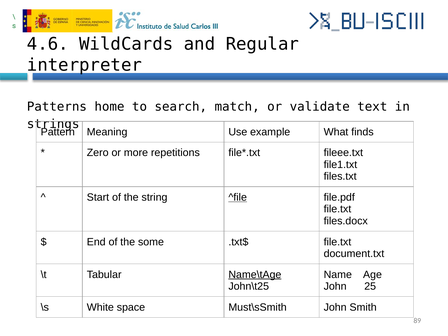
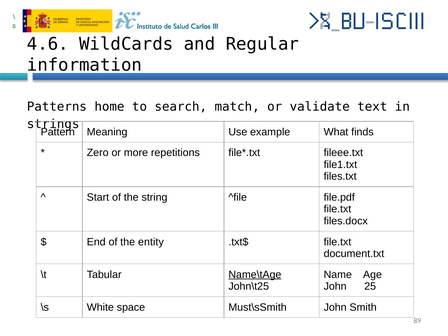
interpreter: interpreter -> information (84, 65)
^file underline: present -> none (238, 197)
some: some -> entity (151, 242)
